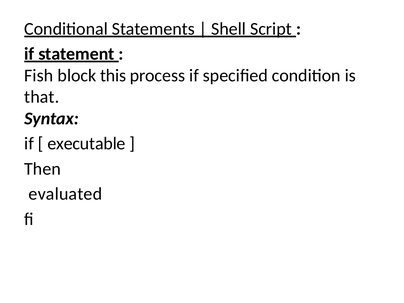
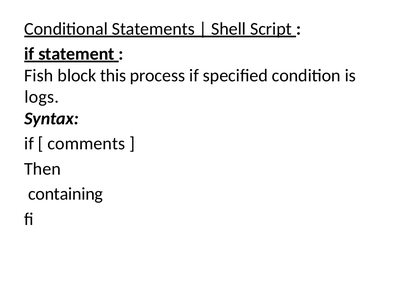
that: that -> logs (42, 97)
executable: executable -> comments (86, 144)
evaluated: evaluated -> containing (66, 194)
